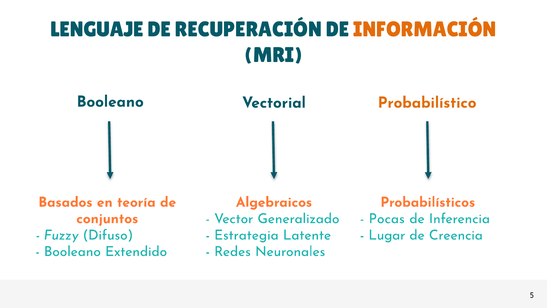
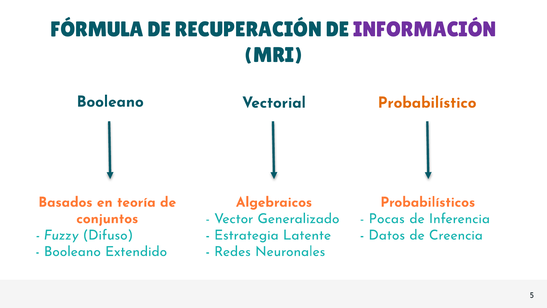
LENGUAJE: LENGUAJE -> FÓRMULA (97, 30)
INFORMACIÓN colour: orange -> purple (425, 30)
Lugar: Lugar -> Datos (387, 235)
